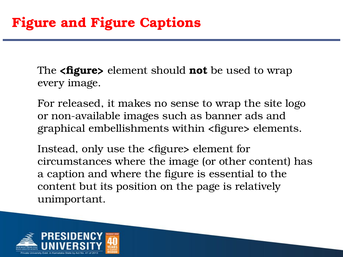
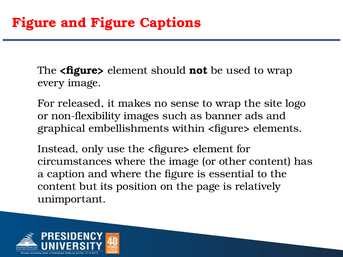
non-available: non-available -> non-flexibility (86, 116)
